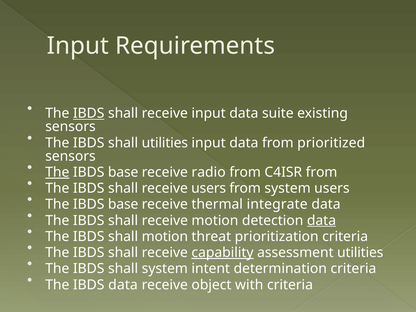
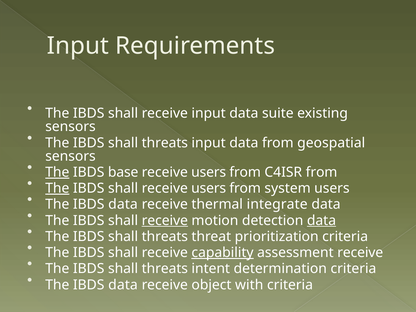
IBDS underline: present -> none (89, 113)
utilities: utilities -> threats (165, 143)
prioritized: prioritized -> geospatial (331, 143)
radio: radio -> users (209, 172)
The underline: none -> present (57, 188)
base: base -> data (123, 204)
receive underline: none -> present (165, 220)
motion: motion -> threats (165, 237)
assessment utilities: utilities -> receive (360, 253)
system: system -> threats (165, 269)
